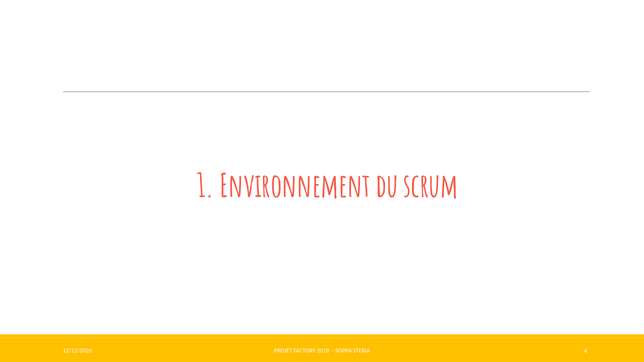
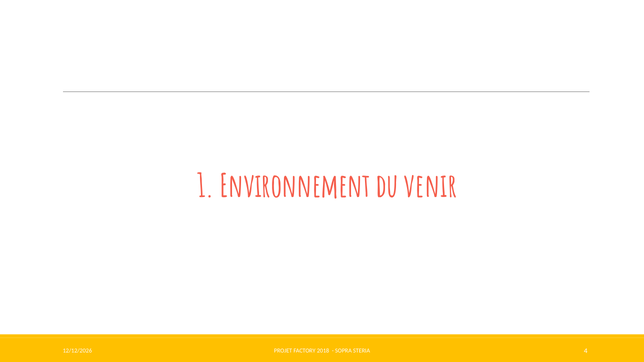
scrum: scrum -> venir (430, 187)
